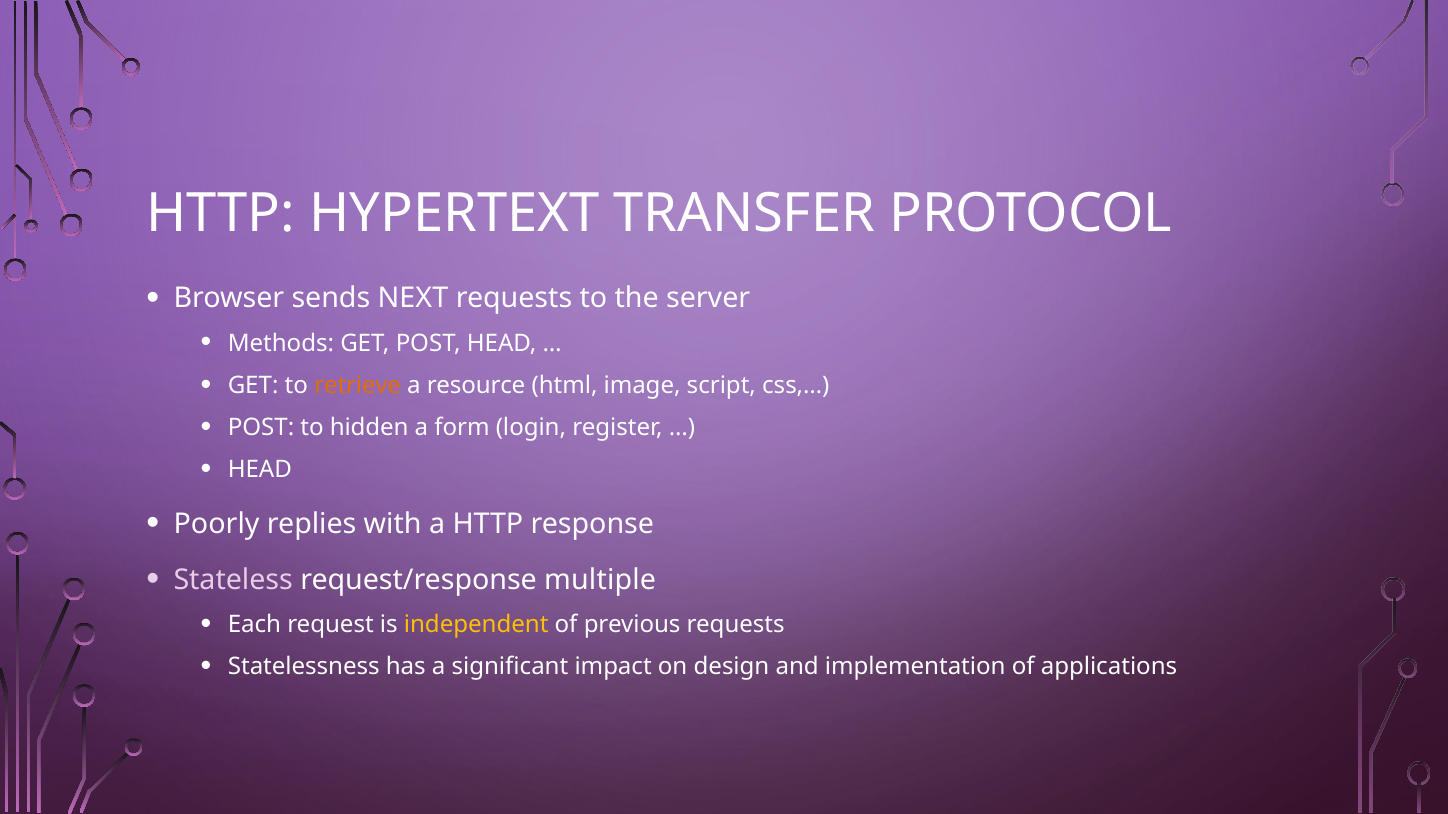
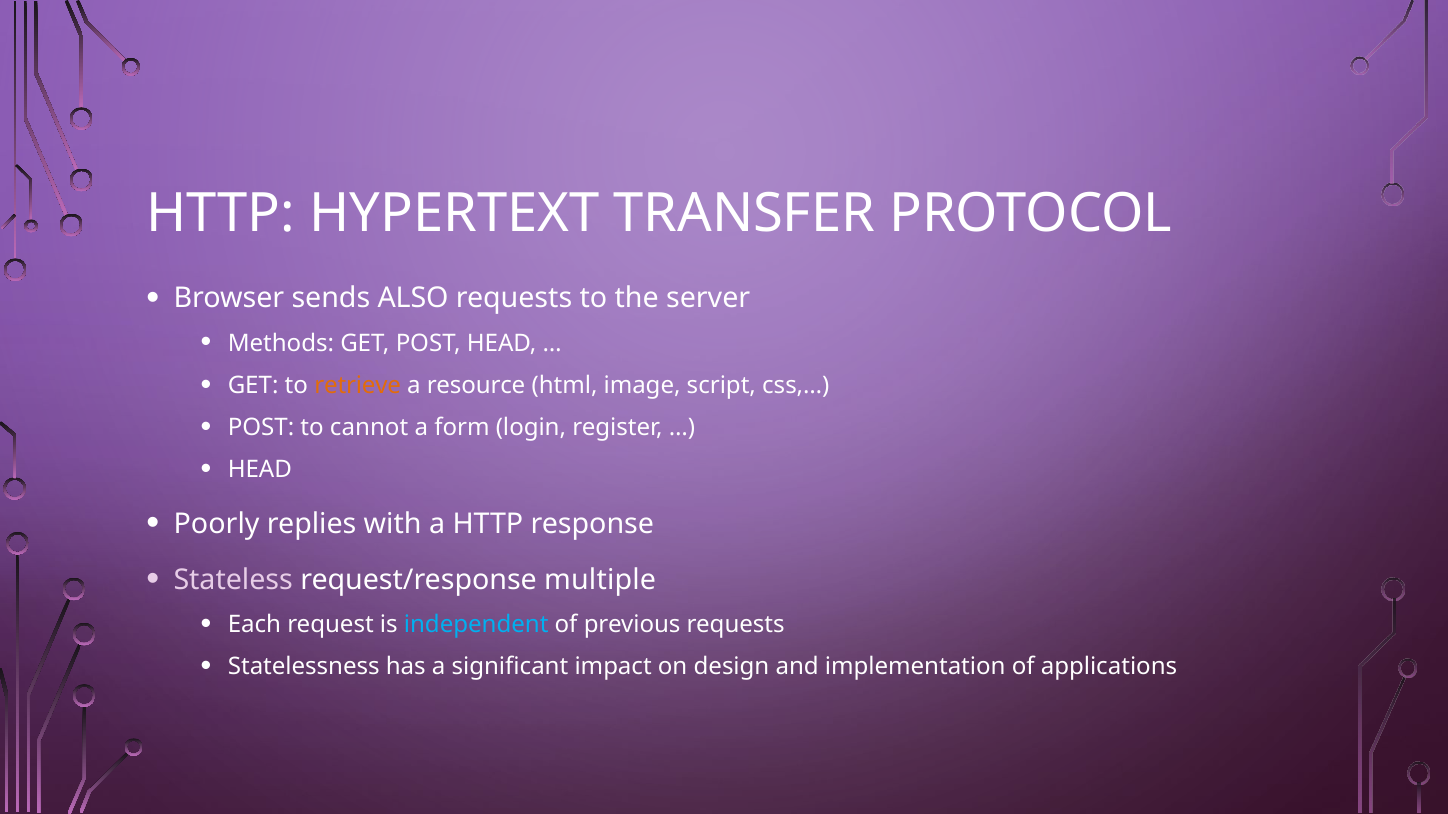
NEXT: NEXT -> ALSO (413, 299)
hidden: hidden -> cannot (369, 428)
independent colour: yellow -> light blue (476, 625)
